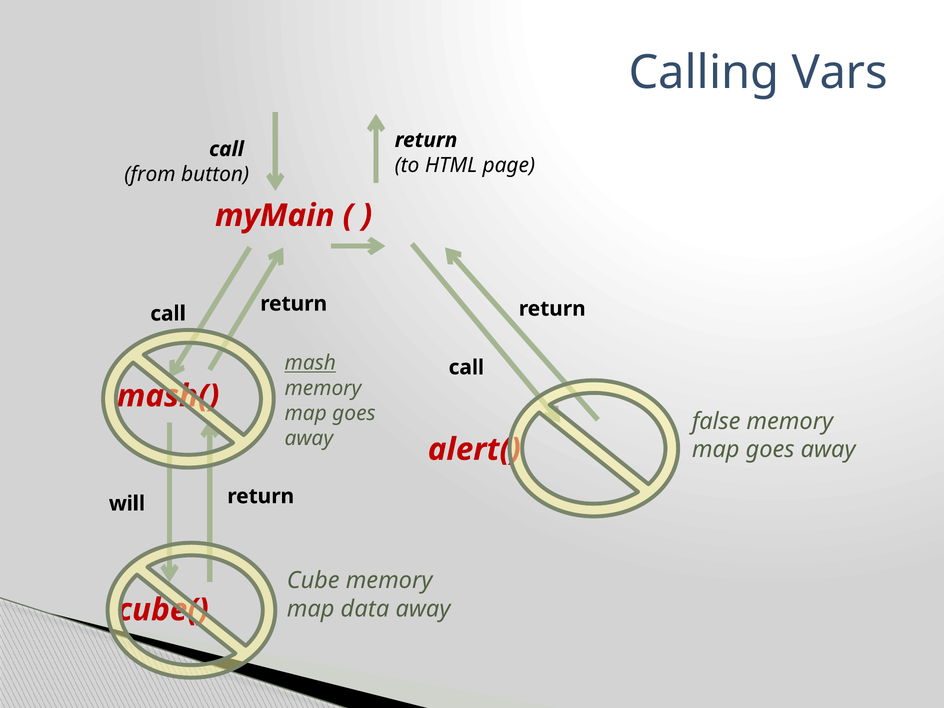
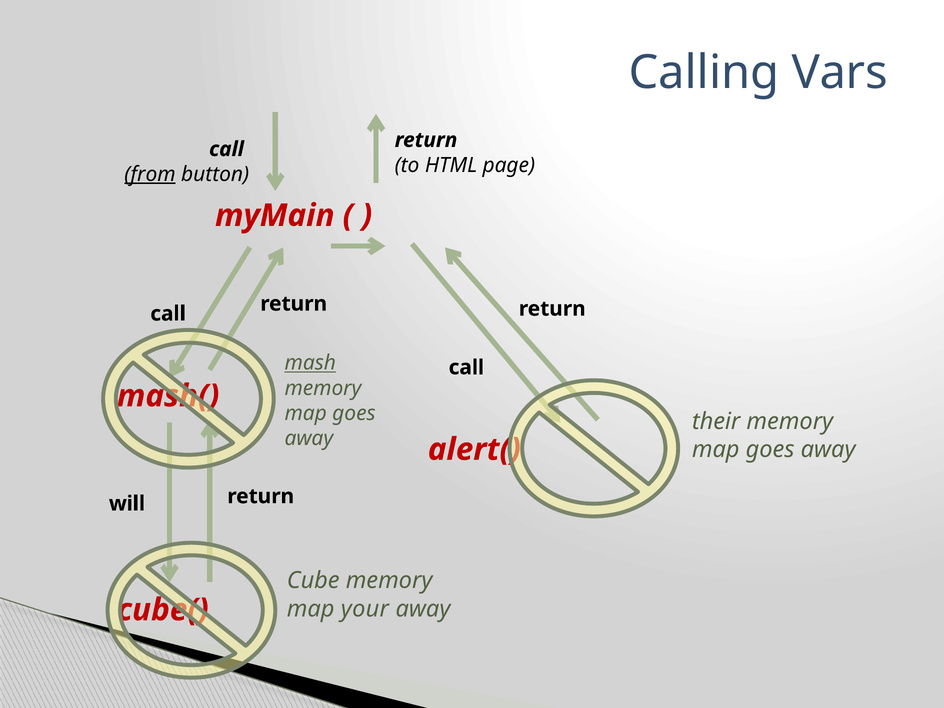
from underline: none -> present (150, 174)
false: false -> their (716, 421)
data: data -> your (365, 609)
